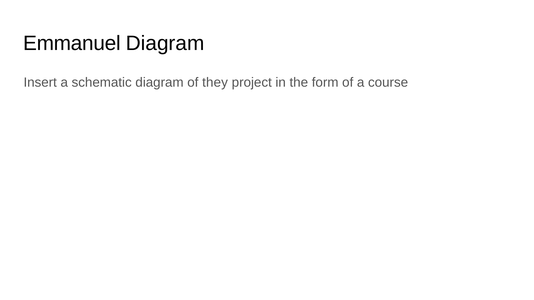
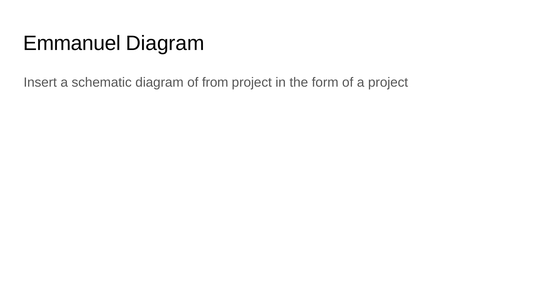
they: they -> from (215, 83)
a course: course -> project (388, 83)
